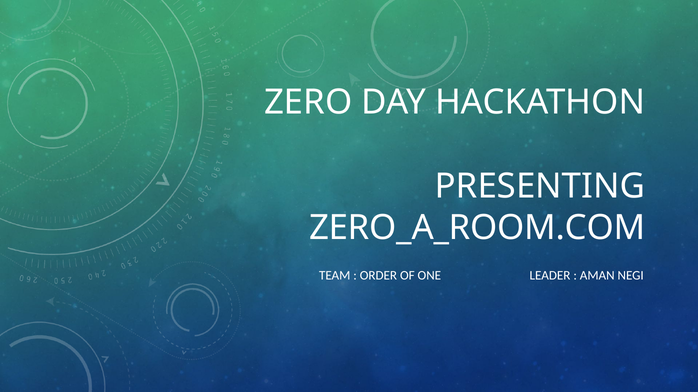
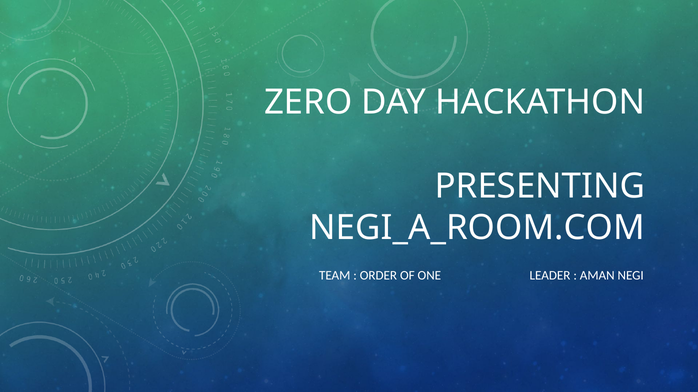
ZERO_A_ROOM.COM: ZERO_A_ROOM.COM -> NEGI_A_ROOM.COM (477, 228)
